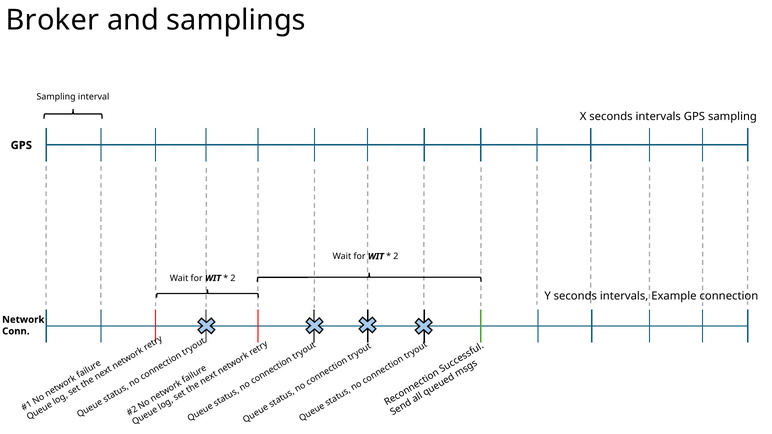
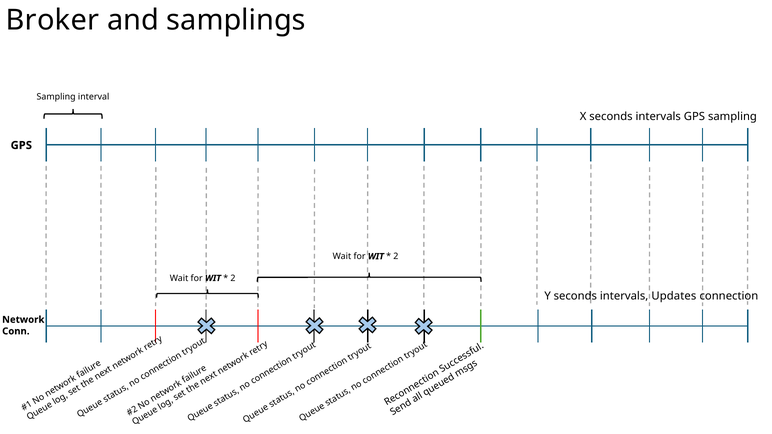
Example: Example -> Updates (674, 296)
